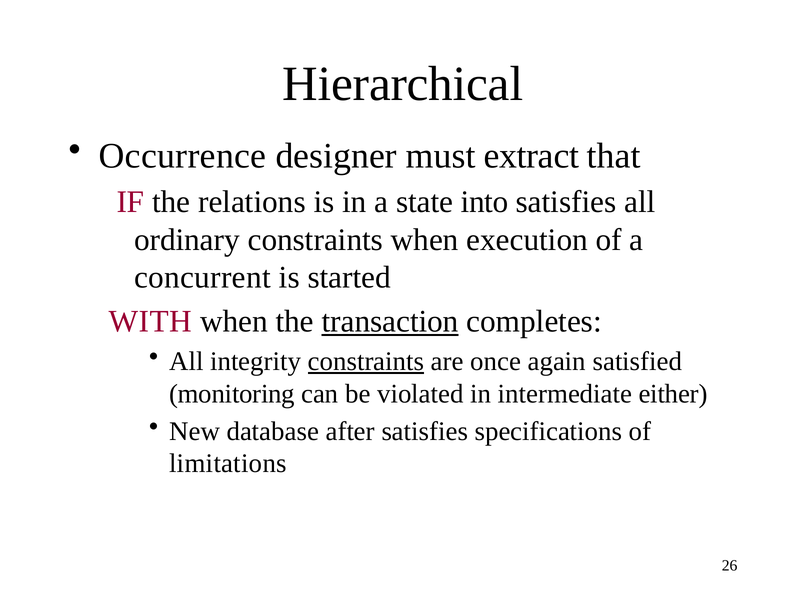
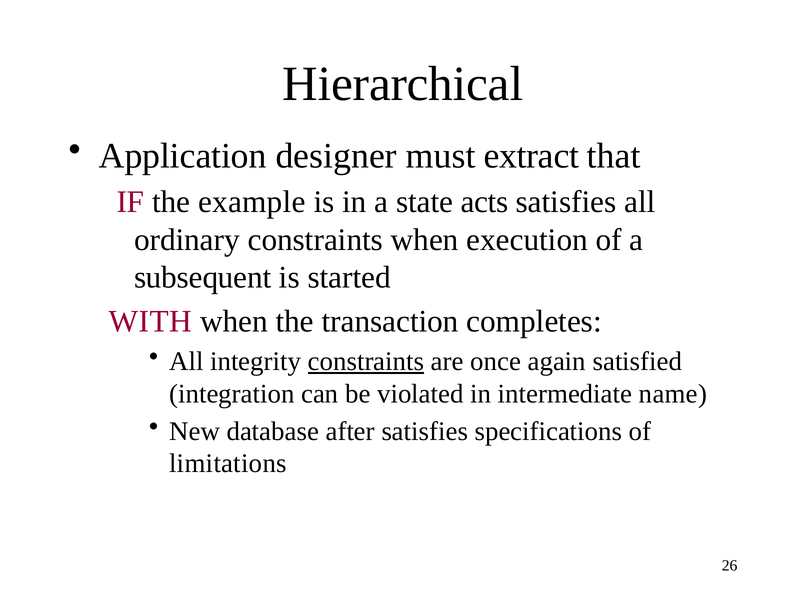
Occurrence: Occurrence -> Application (183, 156)
relations: relations -> example (252, 202)
into: into -> acts (485, 202)
concurrent: concurrent -> subsequent (203, 277)
transaction underline: present -> none (390, 321)
monitoring: monitoring -> integration (232, 393)
either: either -> name (673, 393)
